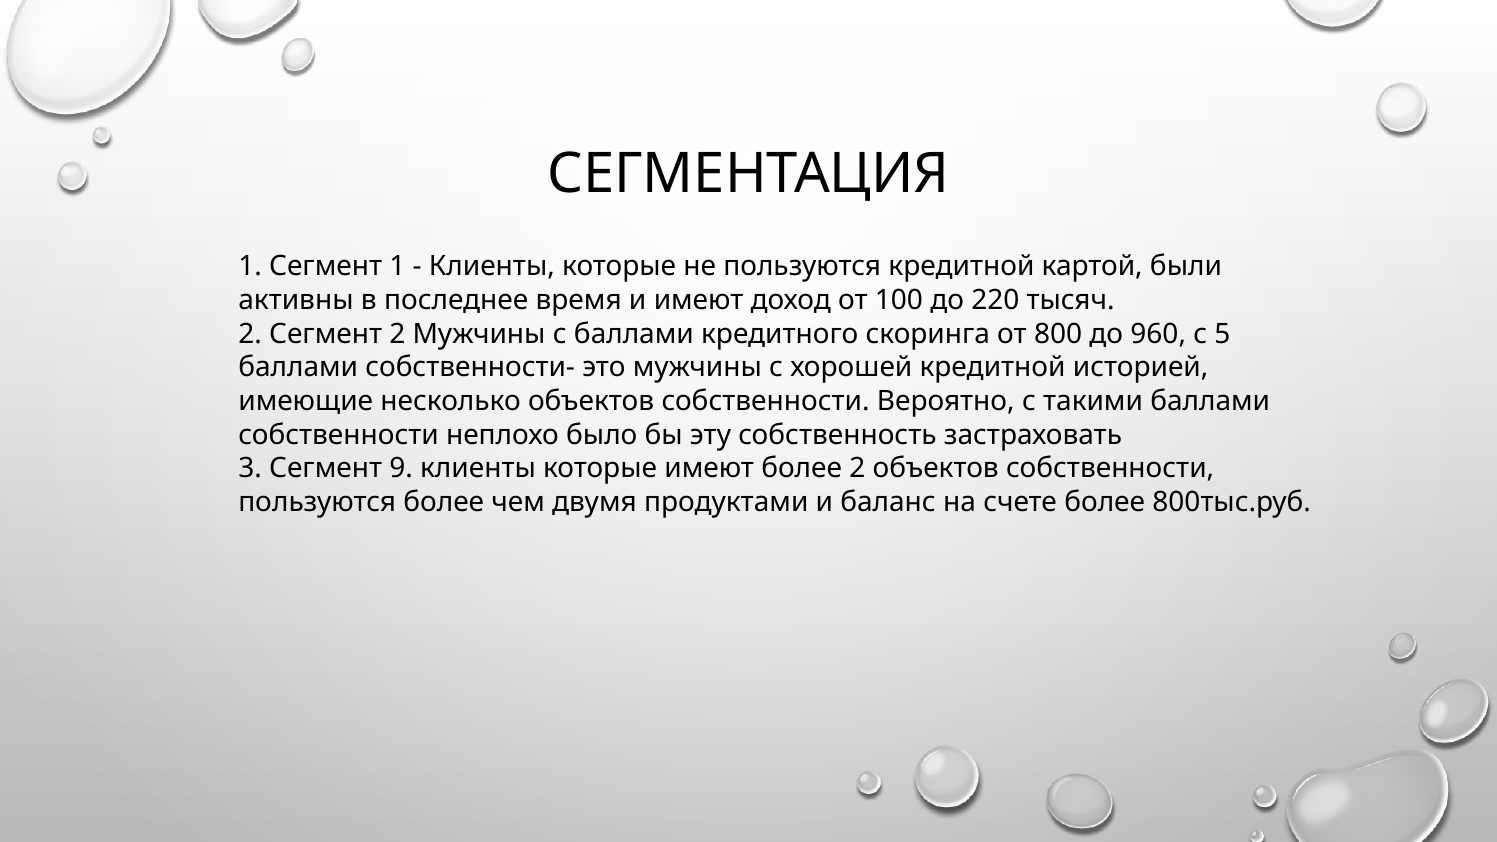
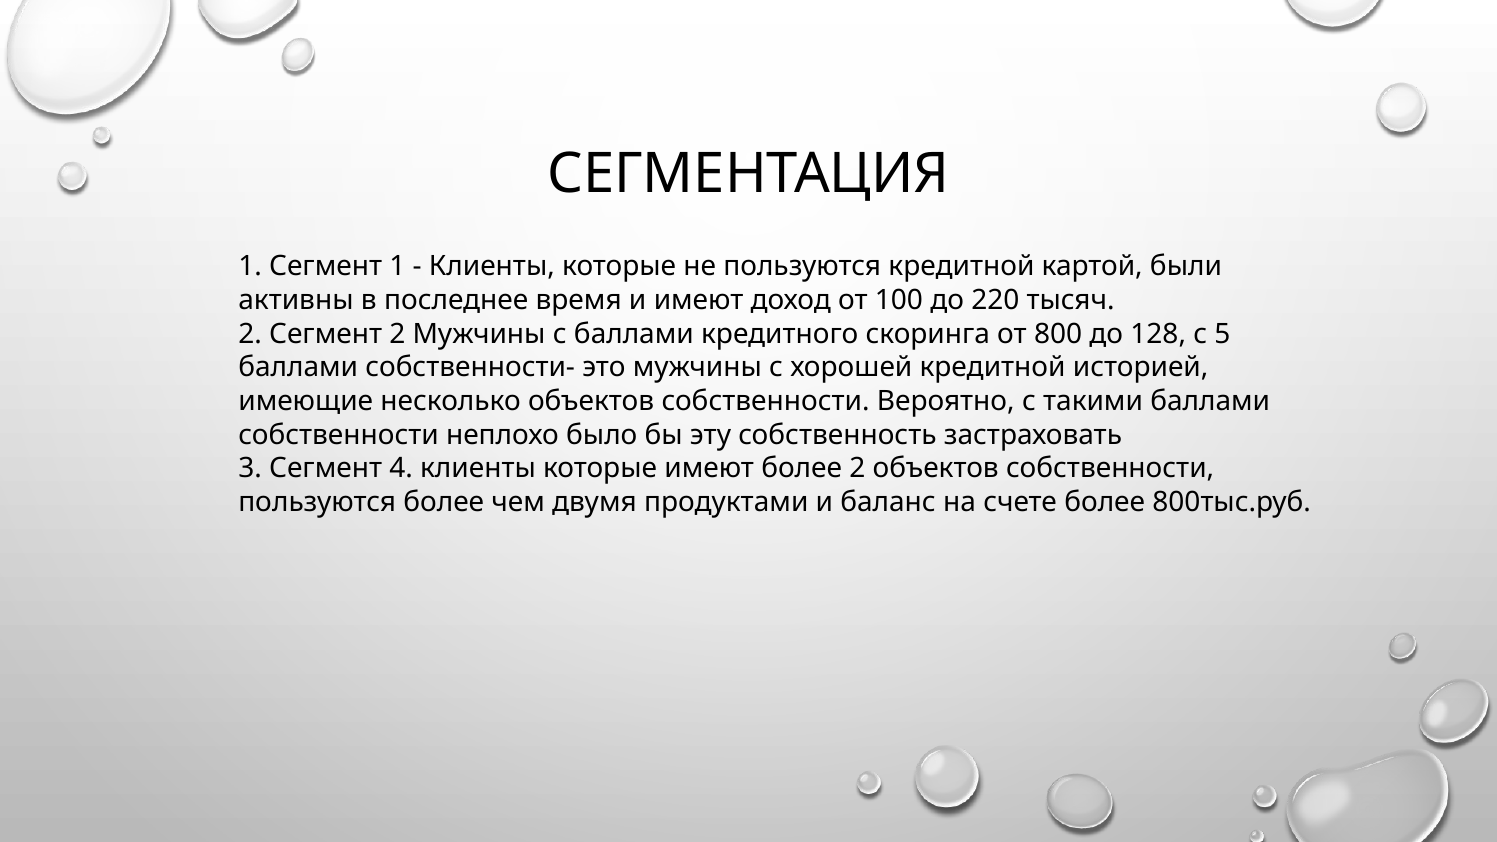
960: 960 -> 128 (1158, 334)
9: 9 -> 4 (401, 469)
